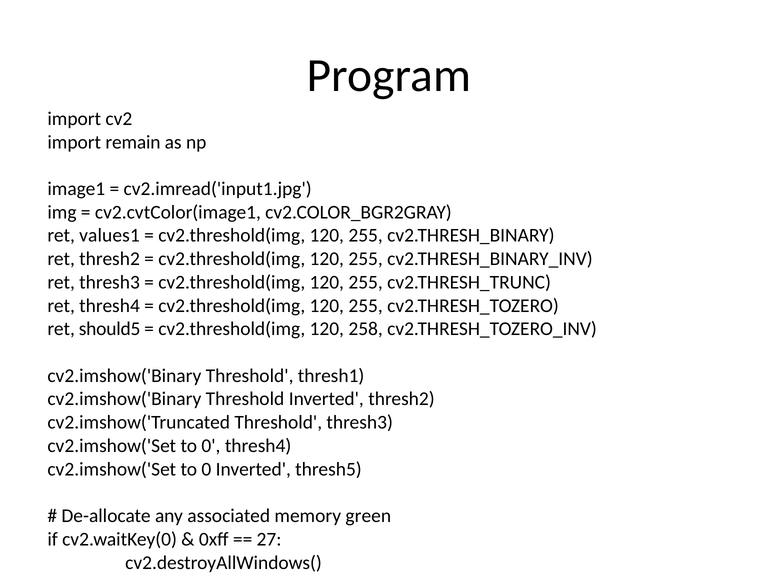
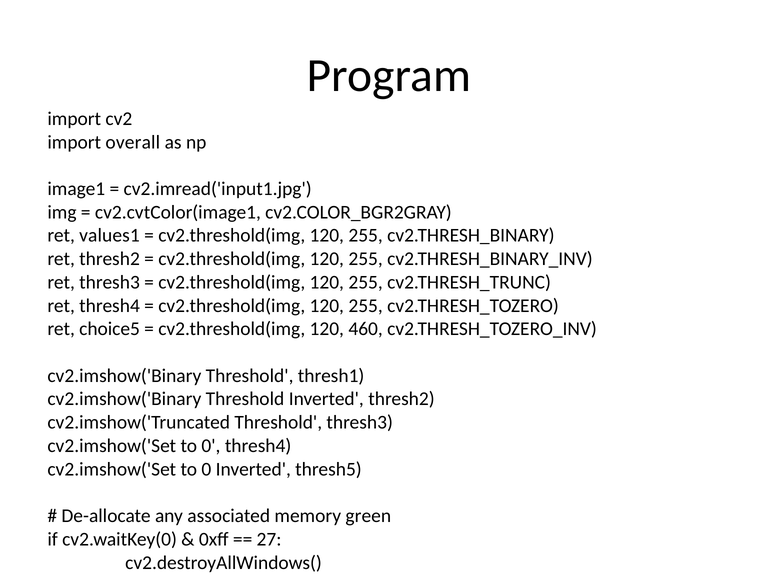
remain: remain -> overall (133, 142)
should5: should5 -> choice5 (110, 329)
258: 258 -> 460 (366, 329)
